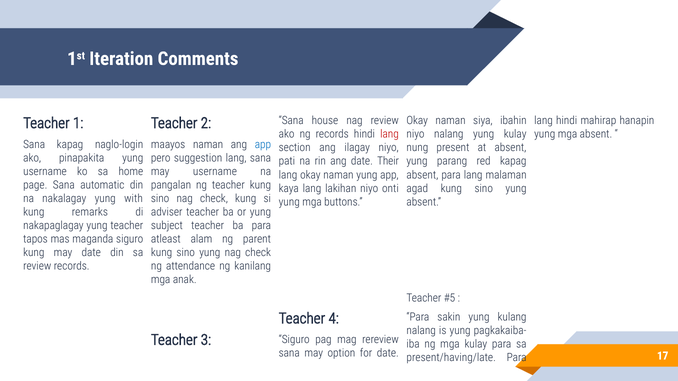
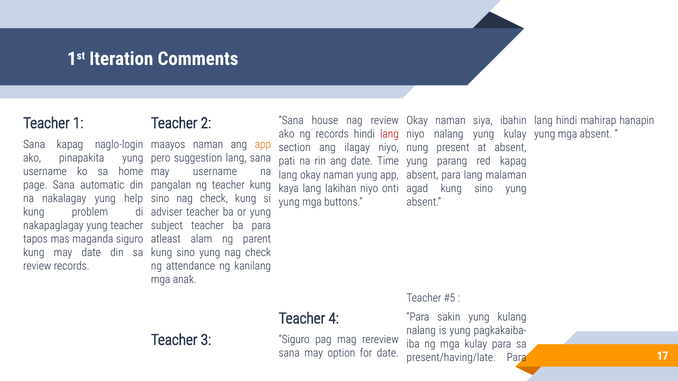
app colour: blue -> orange (263, 144)
Their: Their -> Time (388, 161)
with: with -> help (134, 199)
remarks: remarks -> problem (90, 212)
